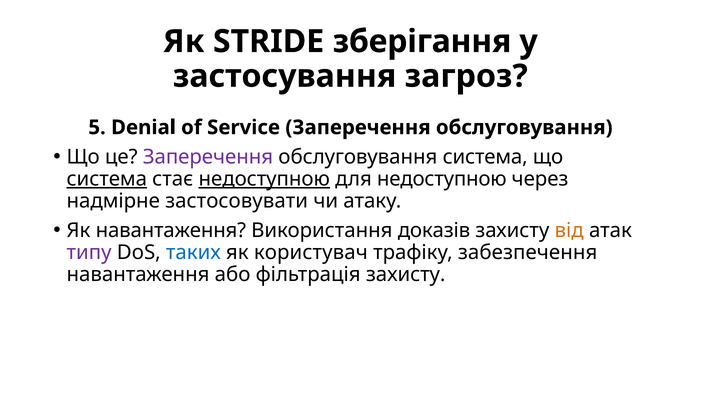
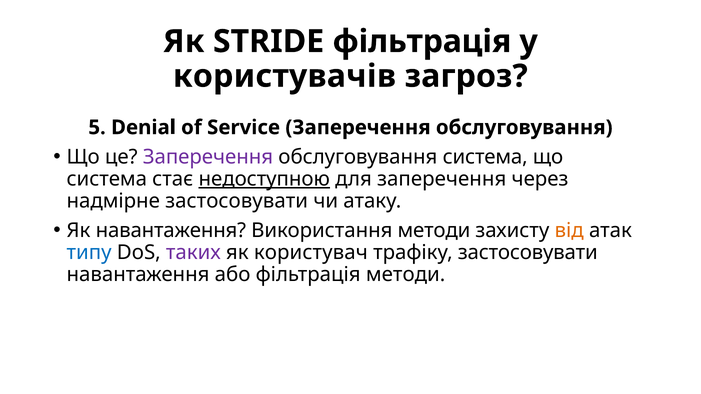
STRIDE зберігання: зберігання -> фільтрація (422, 42)
застосування: застосування -> користувачів (284, 76)
система underline: present -> none (107, 179)
для недоступною: недоступною -> заперечення (442, 179)
Використання доказів: доказів -> методи (434, 230)
типу colour: purple -> blue (89, 253)
таких colour: blue -> purple (193, 253)
трафіку забезпечення: забезпечення -> застосовувати (528, 253)
фільтрація захисту: захисту -> методи (406, 275)
